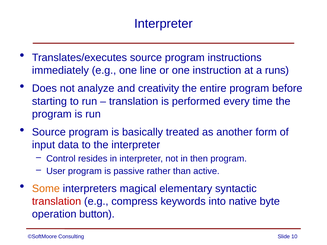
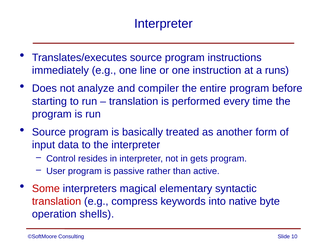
creativity: creativity -> compiler (159, 89)
then: then -> gets (199, 159)
Some colour: orange -> red (46, 189)
button: button -> shells (97, 214)
